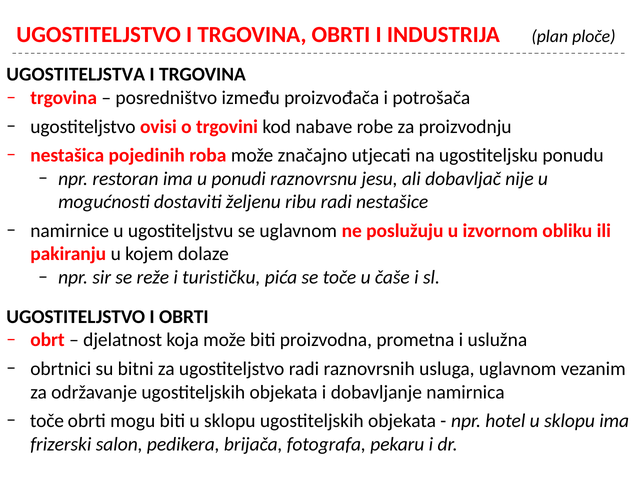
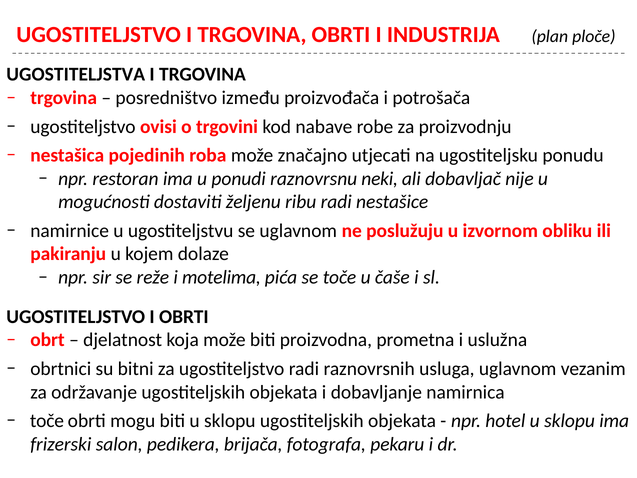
jesu: jesu -> neki (380, 179)
turističku: turističku -> motelima (221, 277)
